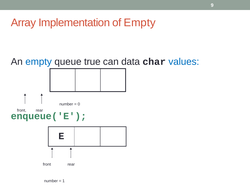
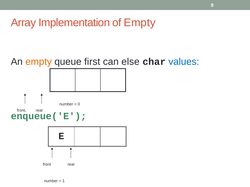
empty colour: blue -> orange (39, 62)
true: true -> first (92, 62)
data: data -> else (130, 62)
